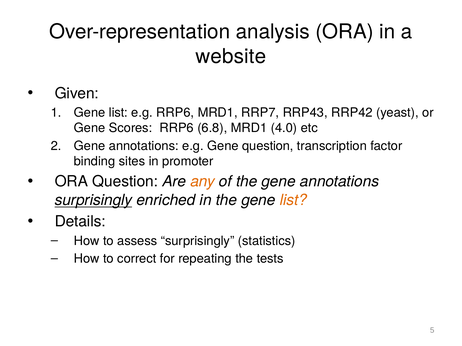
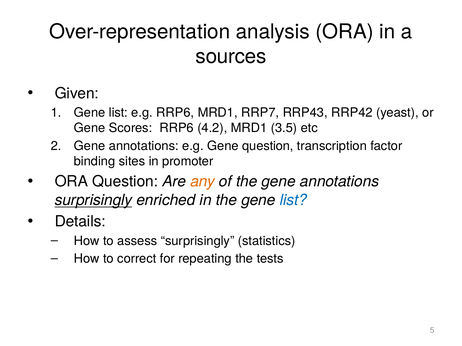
website: website -> sources (231, 57)
6.8: 6.8 -> 4.2 (212, 128)
4.0: 4.0 -> 3.5 (284, 128)
list colour: orange -> blue (293, 200)
